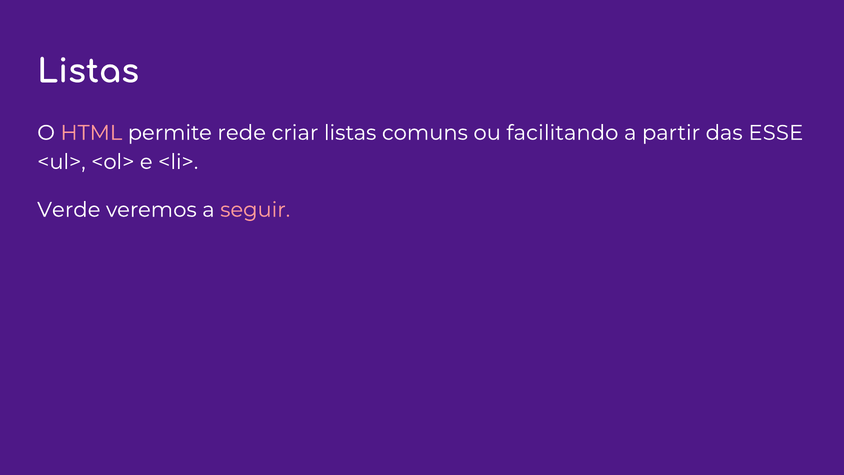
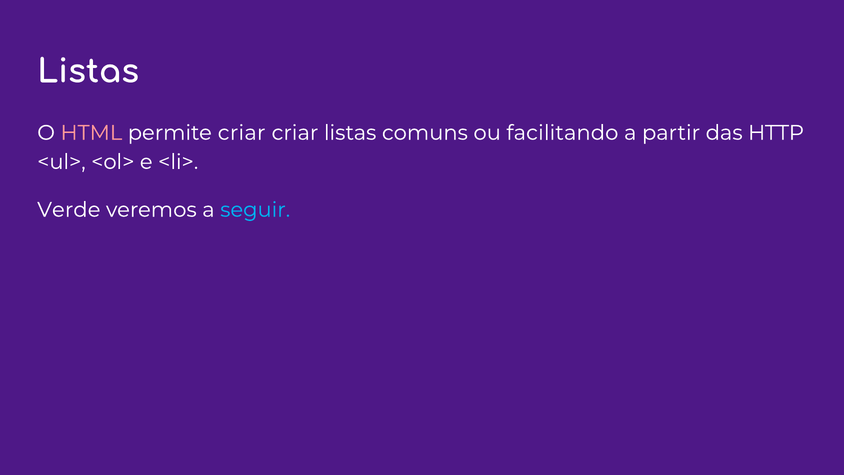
permite rede: rede -> criar (242, 133)
ESSE: ESSE -> HTTP (776, 133)
seguir colour: pink -> light blue (255, 210)
